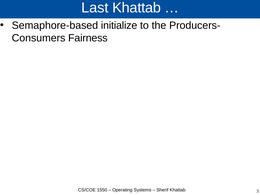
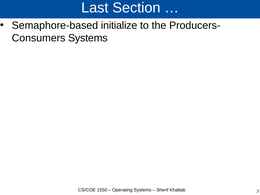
Last Khattab: Khattab -> Section (137, 8)
Fairness: Fairness -> Systems (88, 38)
